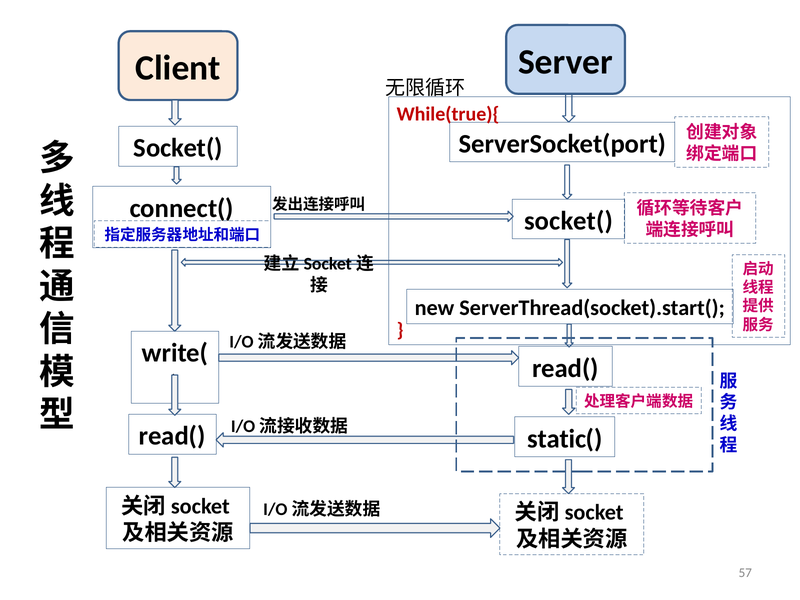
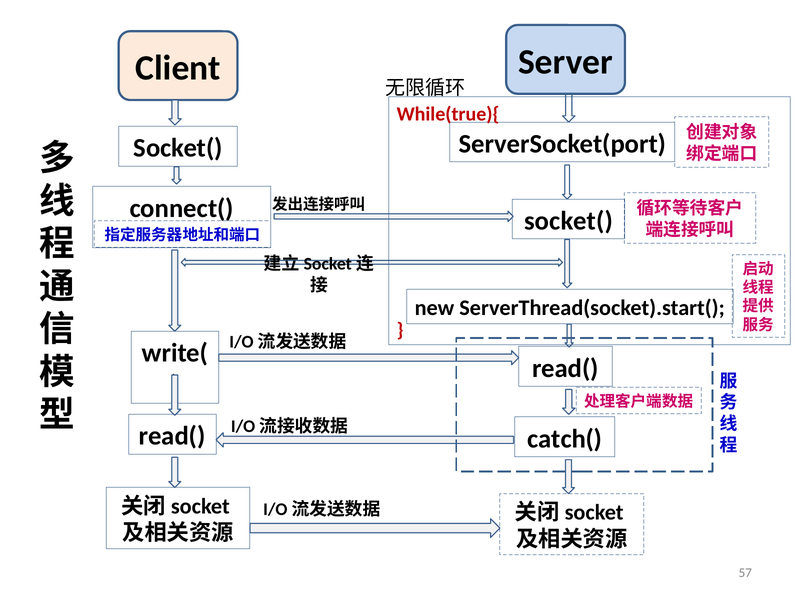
static(: static( -> catch( (565, 439)
